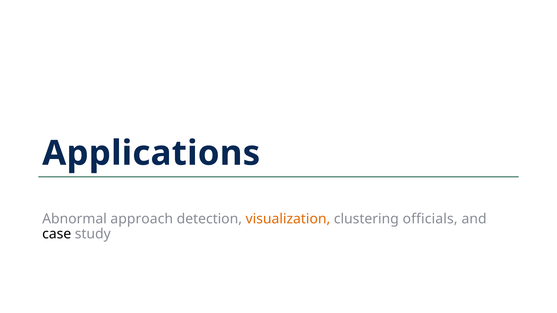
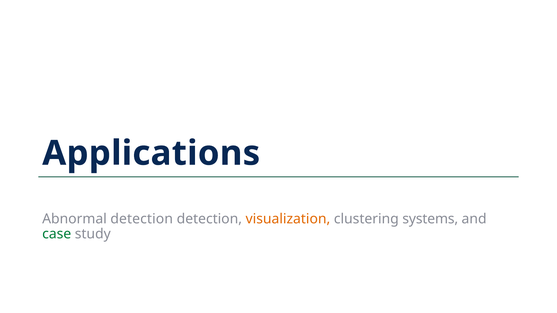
Abnormal approach: approach -> detection (142, 219)
officials: officials -> systems (430, 219)
case colour: black -> green (57, 234)
